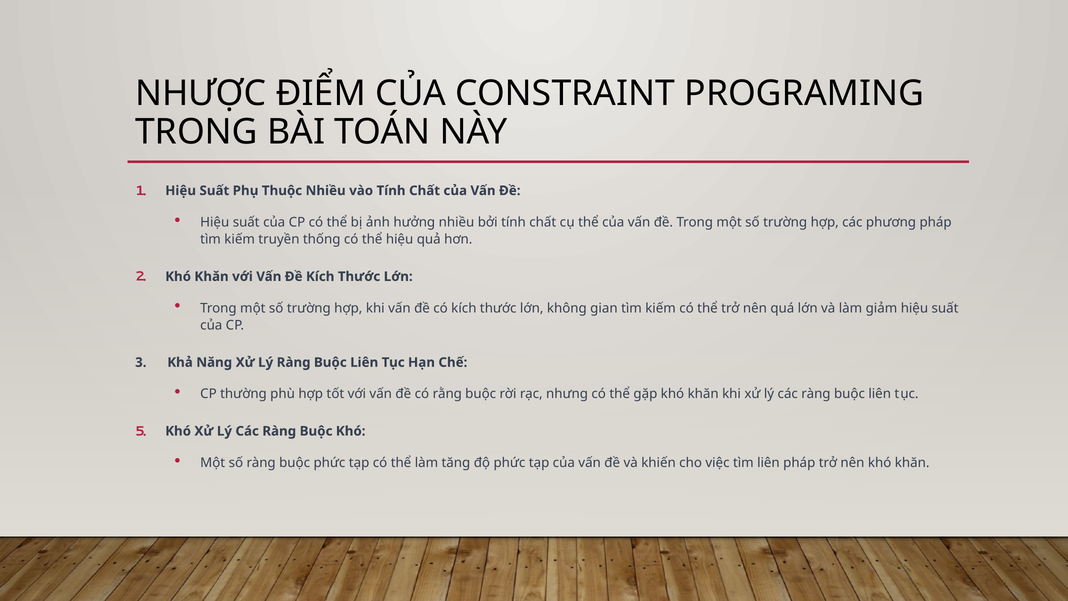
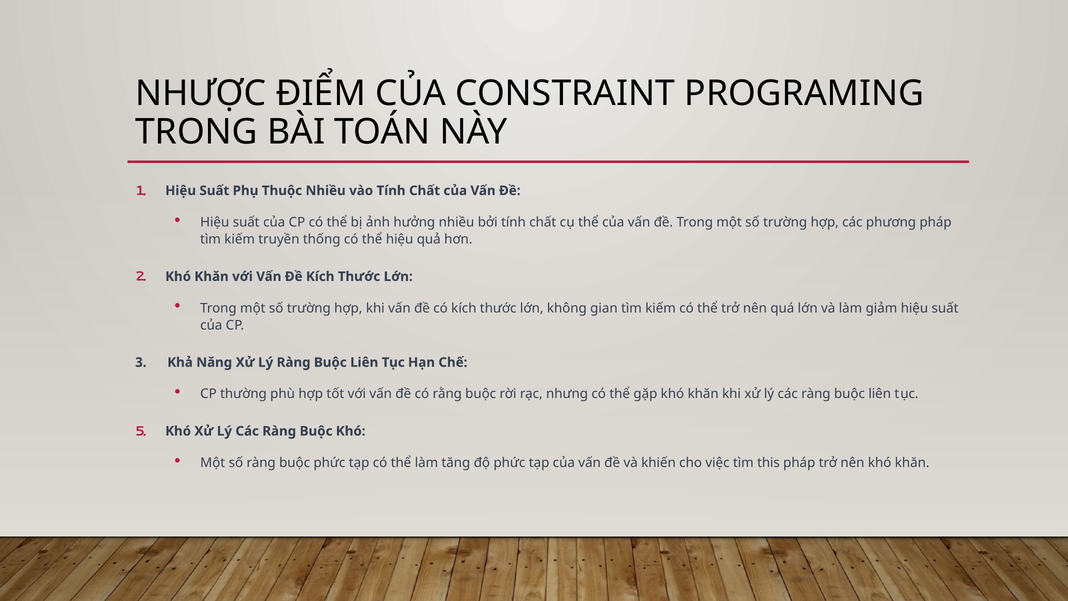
tìm liên: liên -> this (768, 463)
